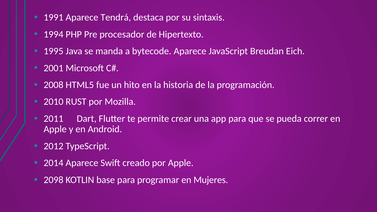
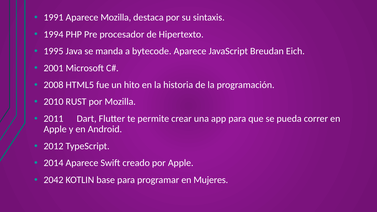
Aparece Tendrá: Tendrá -> Mozilla (116, 17)
2098: 2098 -> 2042 (54, 180)
